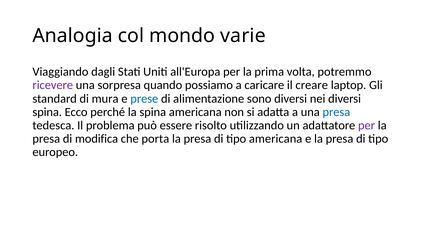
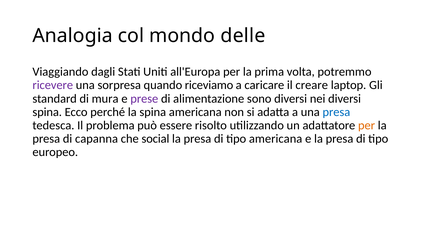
varie: varie -> delle (243, 36)
possiamo: possiamo -> riceviamo (209, 85)
prese colour: blue -> purple (144, 99)
per colour: purple -> orange (367, 126)
modifica: modifica -> capanna (97, 139)
porta: porta -> social (155, 139)
